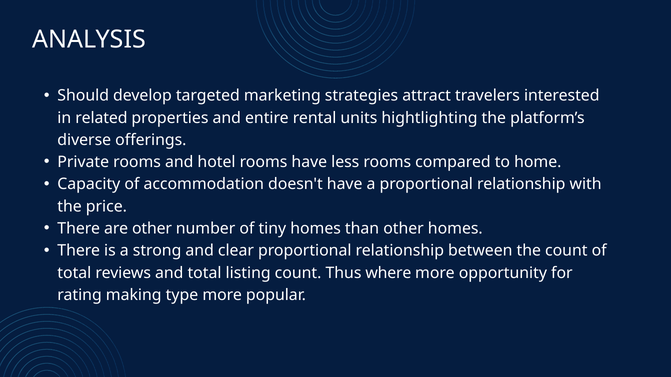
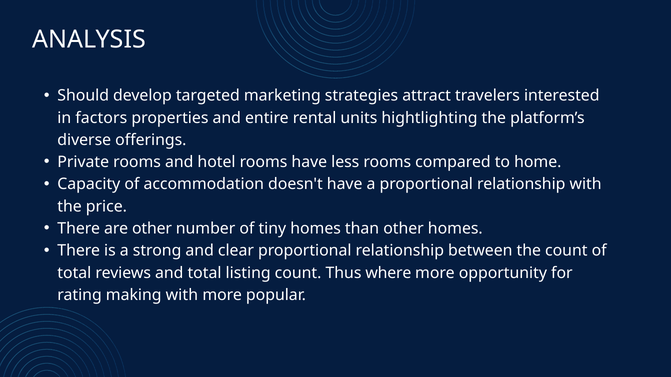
related: related -> factors (101, 118)
making type: type -> with (182, 295)
